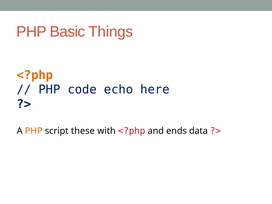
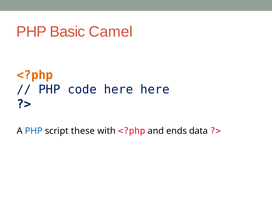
Things: Things -> Camel (111, 32)
code echo: echo -> here (119, 90)
PHP colour: orange -> blue (34, 131)
